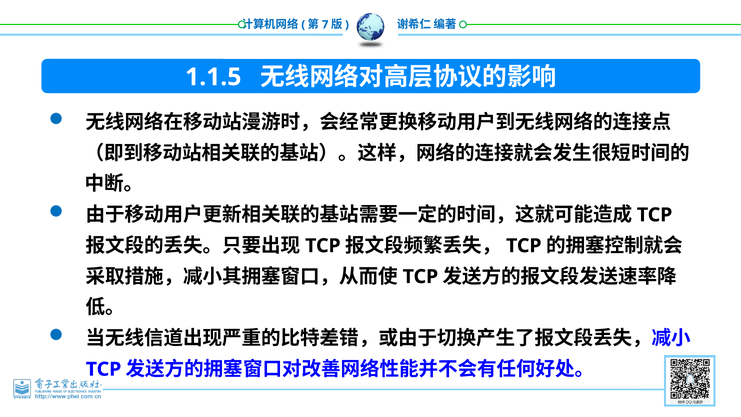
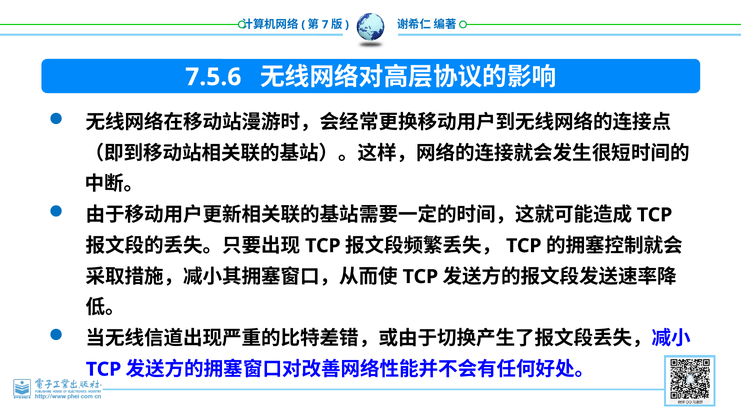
1.1.5: 1.1.5 -> 7.5.6 (213, 77)
